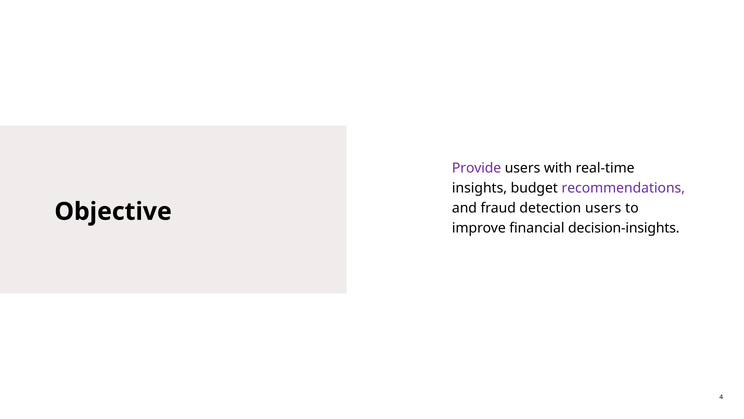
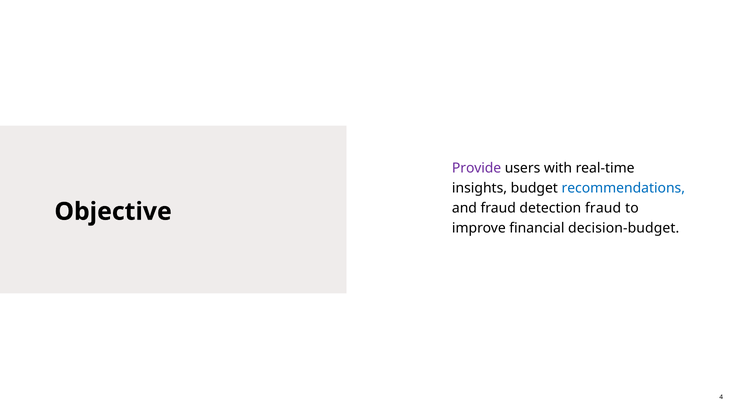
recommendations colour: purple -> blue (623, 188)
detection users: users -> fraud (603, 208)
decision-insights: decision-insights -> decision-budget (624, 228)
